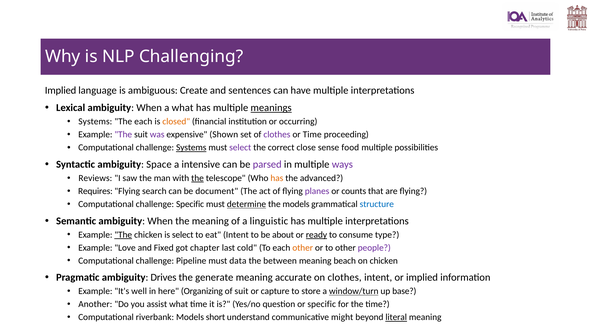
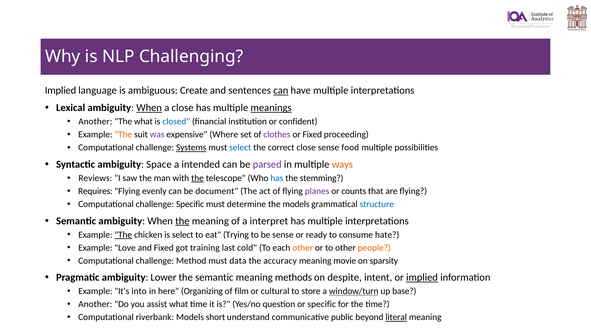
can underline: none -> present (281, 90)
When underline: none -> present (149, 108)
a what: what -> close (183, 108)
Systems: Systems -> Another (95, 122)
The each: each -> what (143, 122)
closed colour: orange -> blue (176, 122)
occurring: occurring -> confident (298, 122)
The colour: purple -> orange (123, 135)
Shown: Shown -> Where (224, 135)
or Time: Time -> Fixed (312, 135)
select colour: purple -> blue (240, 148)
intensive: intensive -> intended (201, 165)
ways colour: purple -> orange (342, 165)
has colour: orange -> blue (277, 178)
advanced: advanced -> stemming (322, 178)
search: search -> evenly (154, 191)
determine underline: present -> none (246, 204)
the underline: none -> present (182, 221)
linguistic: linguistic -> interpret (269, 221)
eat Intent: Intent -> Trying (236, 235)
be about: about -> sense (283, 235)
ready underline: present -> none (316, 235)
type: type -> hate (387, 235)
chapter: chapter -> training (205, 248)
people colour: purple -> orange (374, 248)
Pipeline: Pipeline -> Method (191, 261)
between: between -> accuracy (280, 261)
beach: beach -> movie (345, 261)
on chicken: chicken -> sparsity (384, 261)
Drives: Drives -> Lower (163, 278)
the generate: generate -> semantic (214, 278)
accurate: accurate -> methods (293, 278)
on clothes: clothes -> despite (345, 278)
implied underline: none -> present (422, 278)
well: well -> into (139, 292)
of suit: suit -> film (242, 292)
capture: capture -> cultural (275, 292)
might: might -> public (342, 318)
